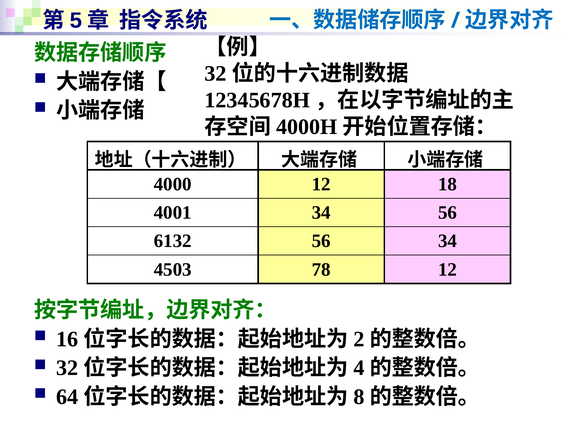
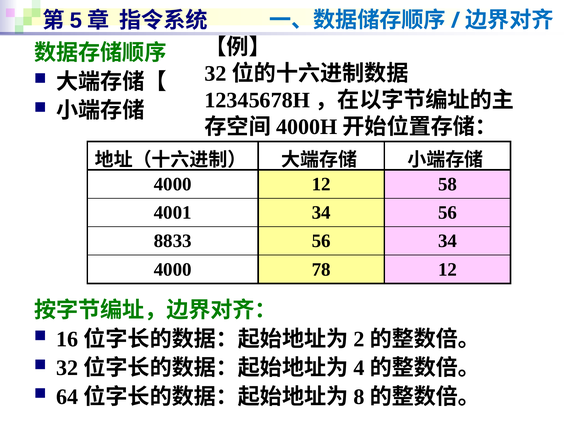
18: 18 -> 58 (448, 184)
6132: 6132 -> 8833 (173, 241)
4503: 4503 -> 4000 (173, 269)
